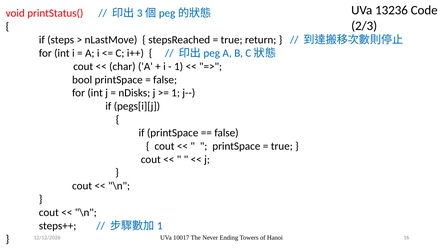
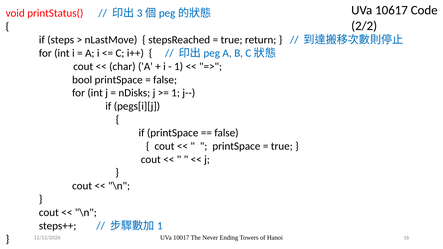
13236: 13236 -> 10617 (392, 10)
2/3: 2/3 -> 2/2 (364, 26)
